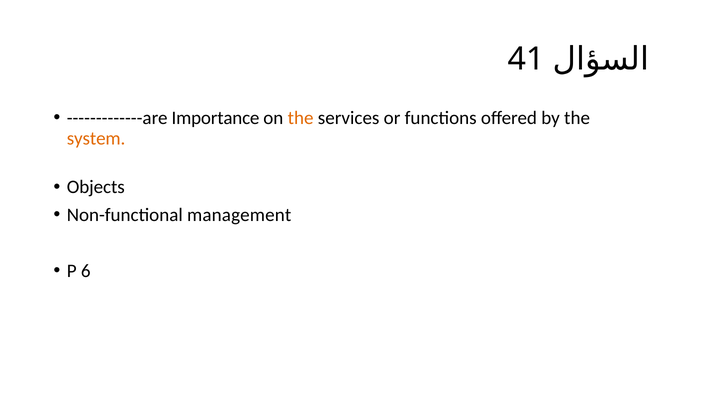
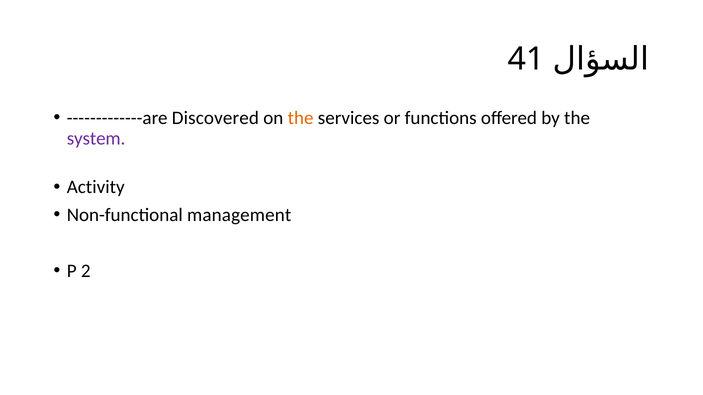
Importance: Importance -> Discovered (215, 118)
system colour: orange -> purple (96, 139)
Objects: Objects -> Activity (96, 187)
6: 6 -> 2 (86, 271)
